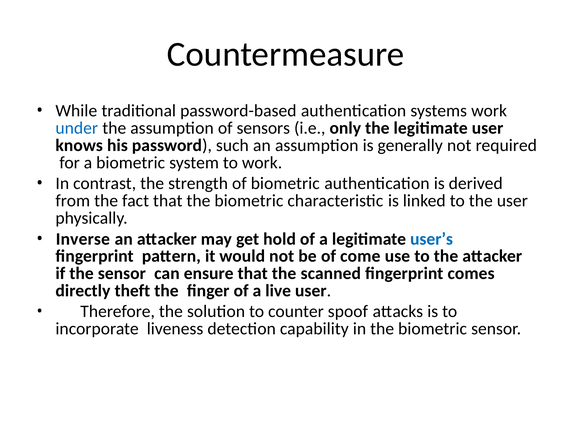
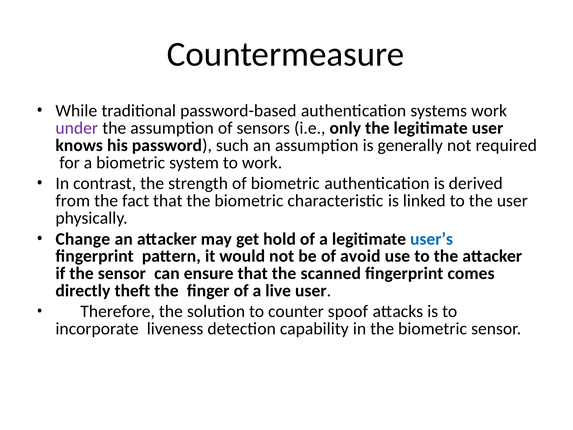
under colour: blue -> purple (77, 128)
Inverse: Inverse -> Change (83, 239)
come: come -> avoid (360, 256)
